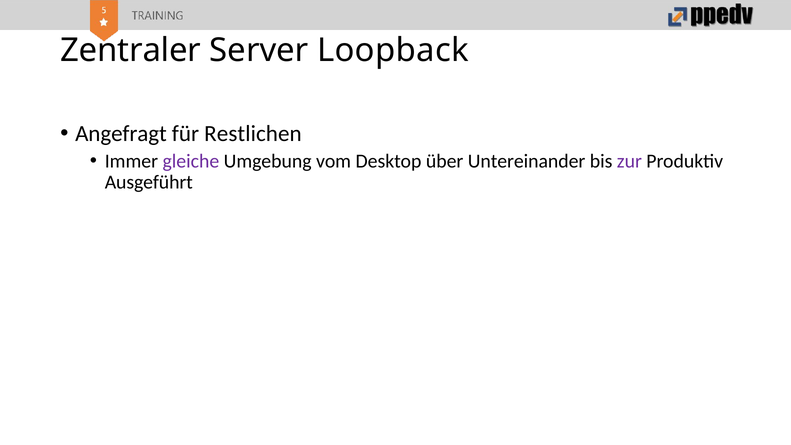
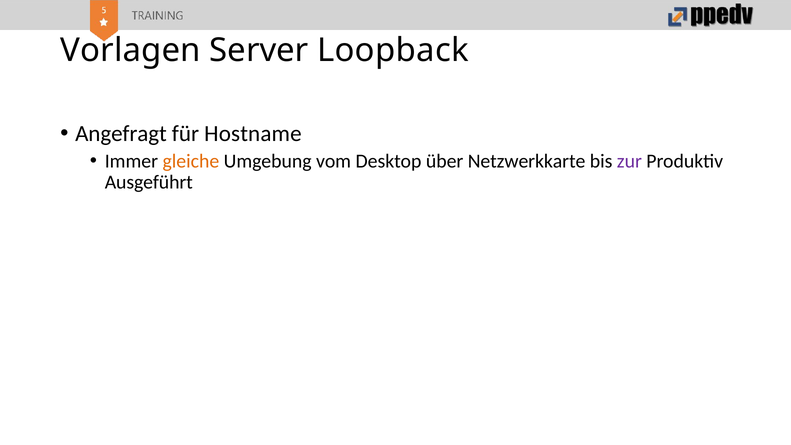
Zentraler: Zentraler -> Vorlagen (131, 50)
Restlichen: Restlichen -> Hostname (253, 134)
gleiche colour: purple -> orange (191, 161)
Untereinander: Untereinander -> Netzwerkkarte (527, 161)
